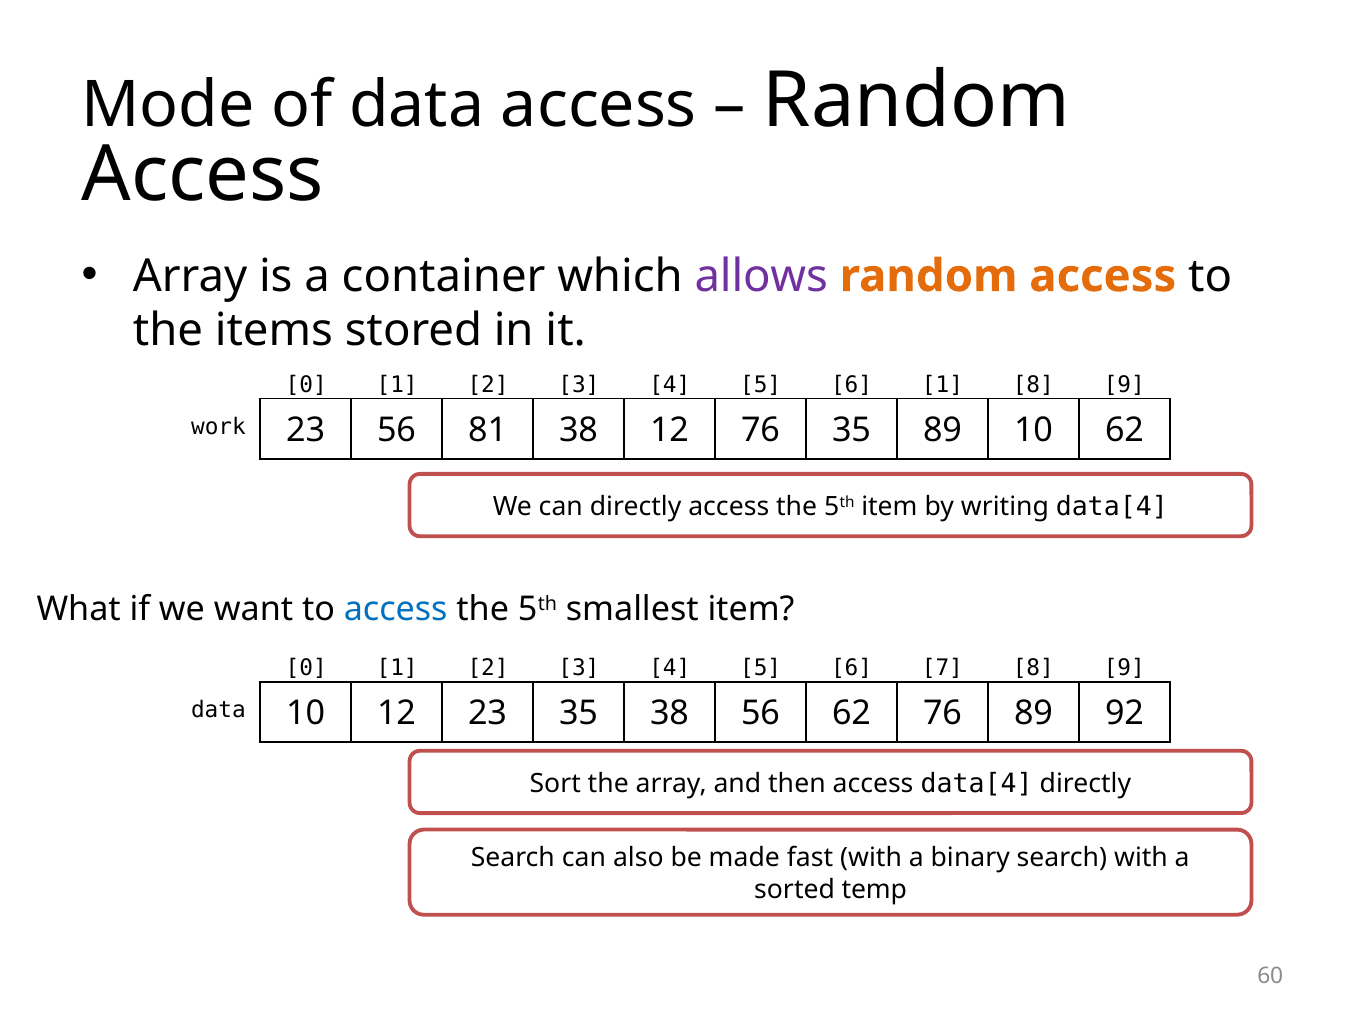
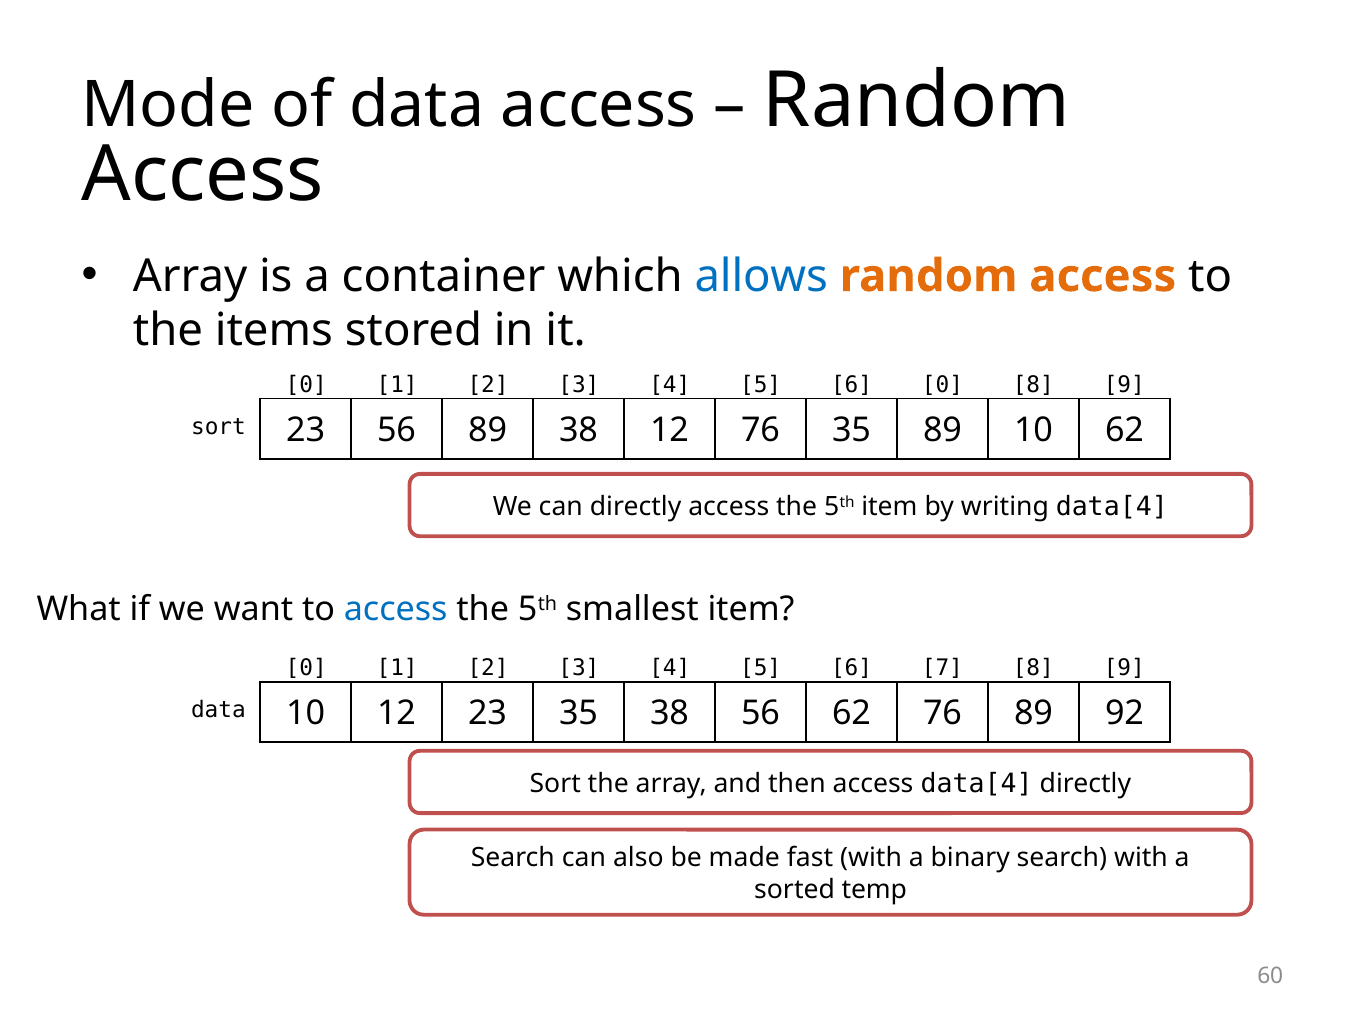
allows colour: purple -> blue (761, 276)
6 1: 1 -> 0 (942, 385)
work: work -> sort (218, 427)
56 81: 81 -> 89 (488, 431)
